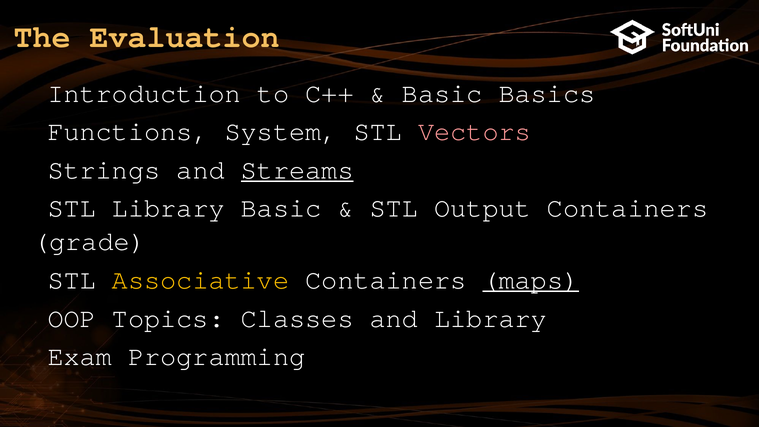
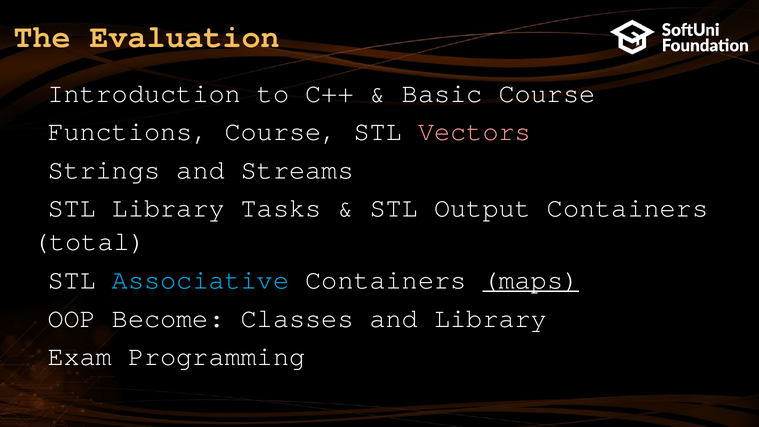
Basic Basics: Basics -> Course (547, 93)
System: System -> Course (281, 132)
Streams underline: present -> none (297, 170)
Library Basic: Basic -> Tasks (281, 208)
grade: grade -> total (90, 242)
Associative colour: yellow -> light blue (201, 280)
Topics: Topics -> Become (168, 318)
